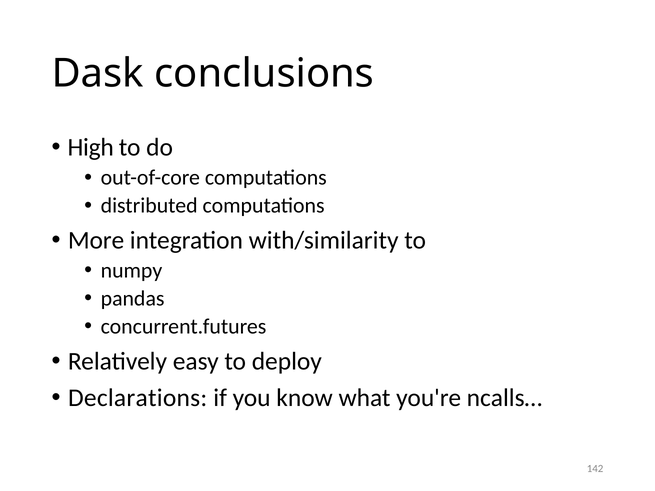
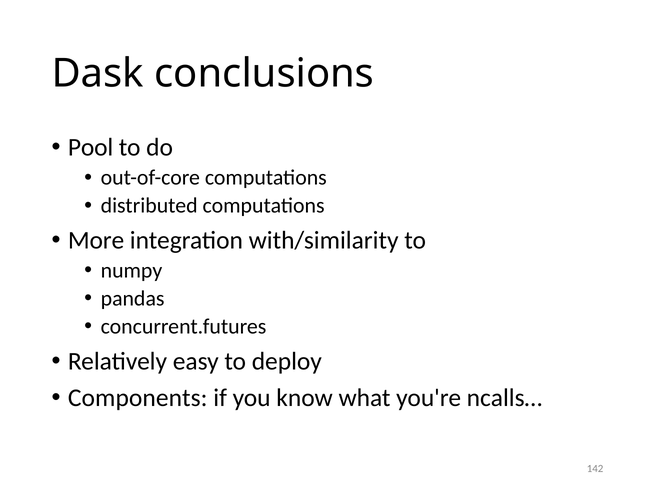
High: High -> Pool (91, 148)
Declarations: Declarations -> Components (138, 398)
